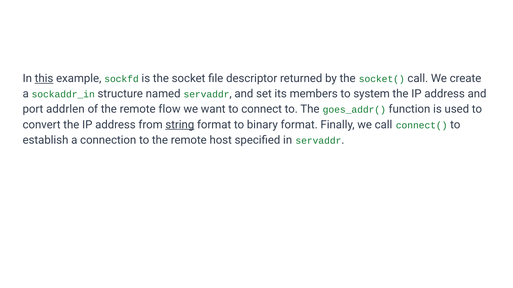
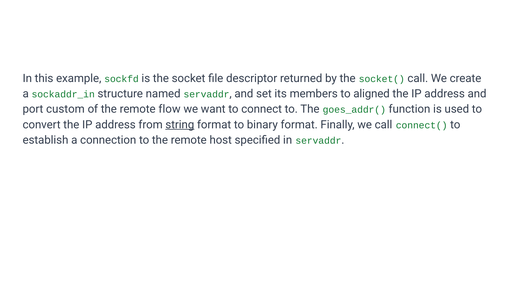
this underline: present -> none (44, 79)
system: system -> aligned (372, 94)
addrlen: addrlen -> custom (65, 109)
